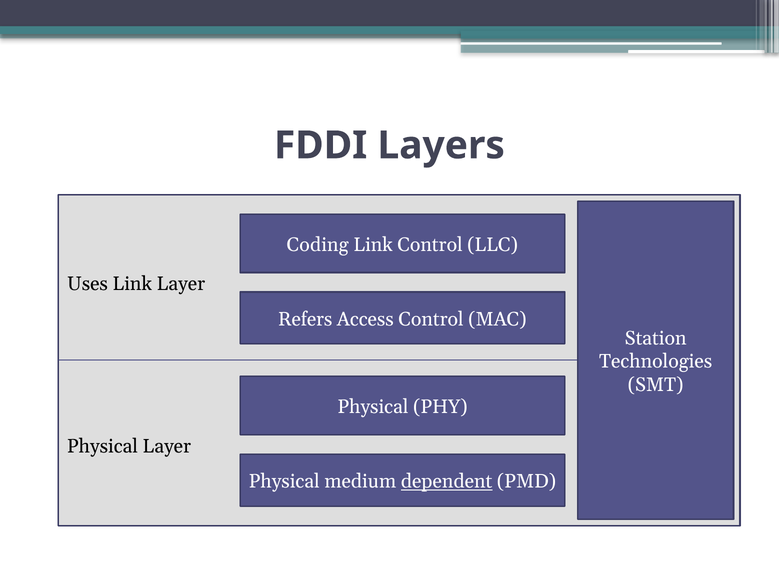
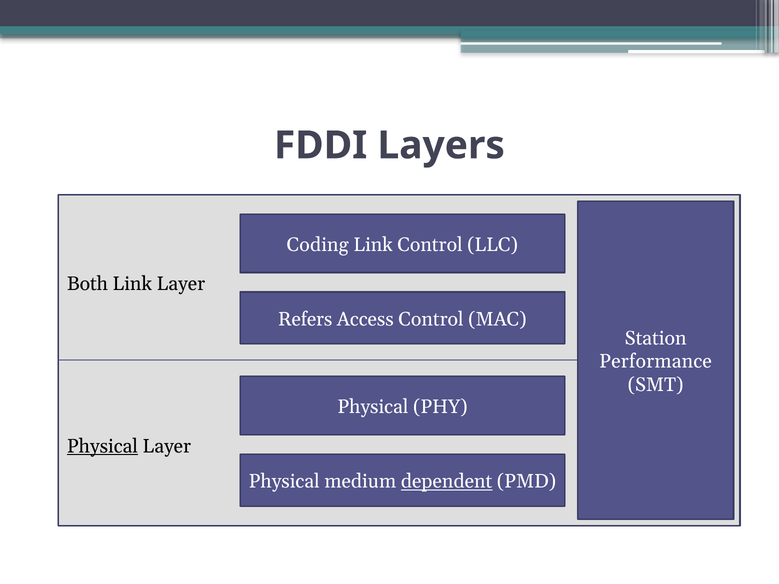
Uses: Uses -> Both (88, 284)
Technologies: Technologies -> Performance (656, 362)
Physical underline: none -> present (102, 446)
